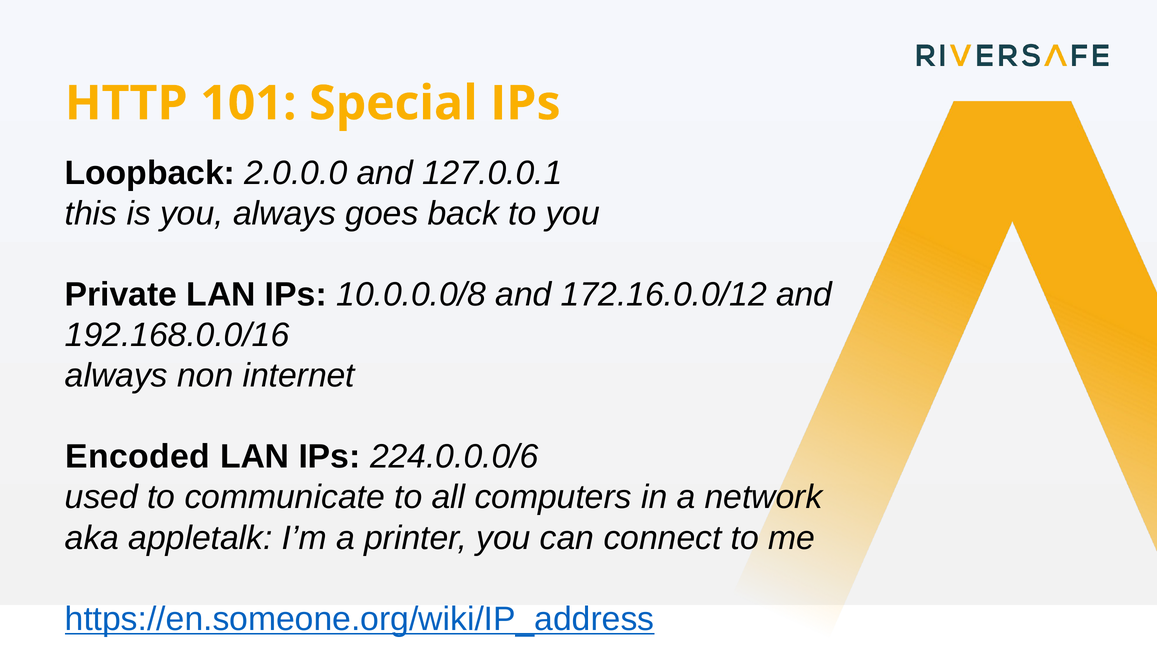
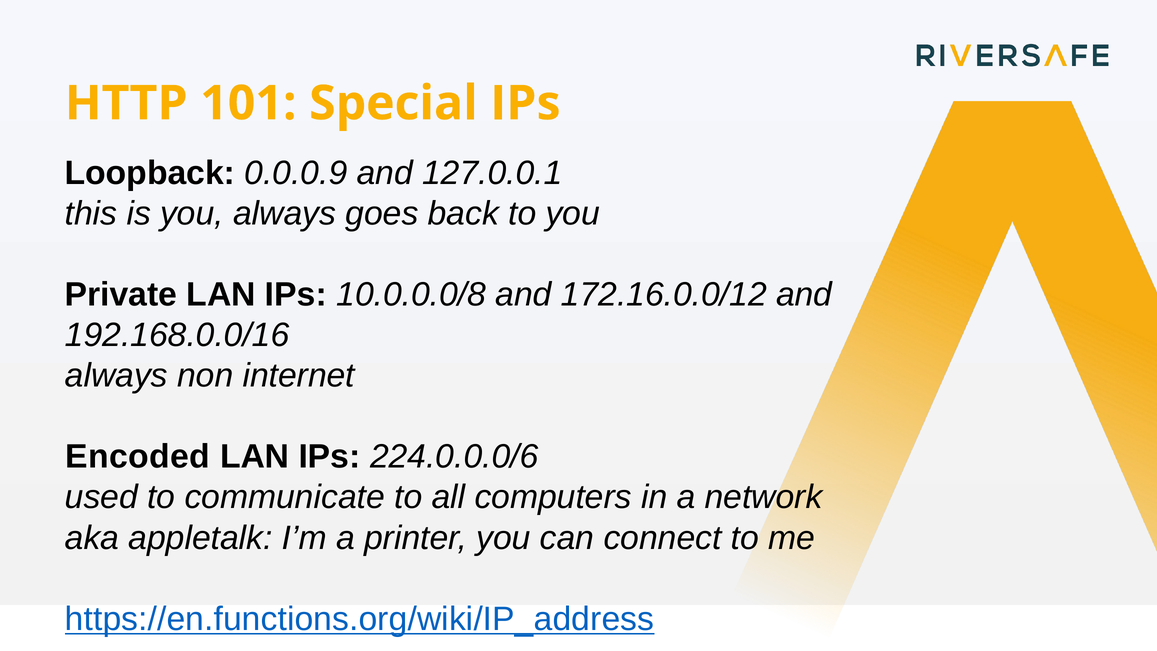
2.0.0.0: 2.0.0.0 -> 0.0.0.9 (296, 173)
https://en.someone.org/wiki/IP_address: https://en.someone.org/wiki/IP_address -> https://en.functions.org/wiki/IP_address (360, 619)
